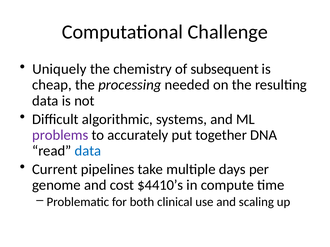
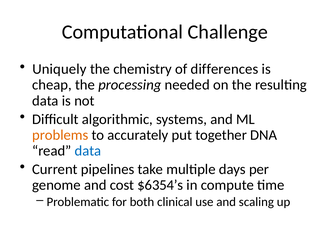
subsequent: subsequent -> differences (224, 69)
problems colour: purple -> orange (60, 135)
$4410’s: $4410’s -> $6354’s (160, 185)
